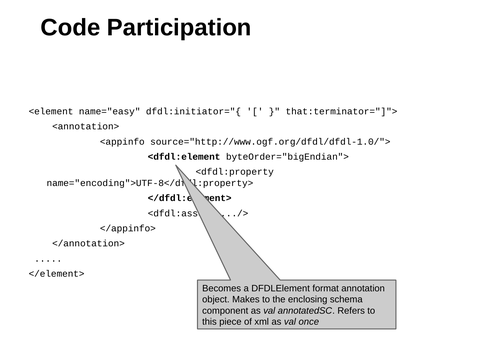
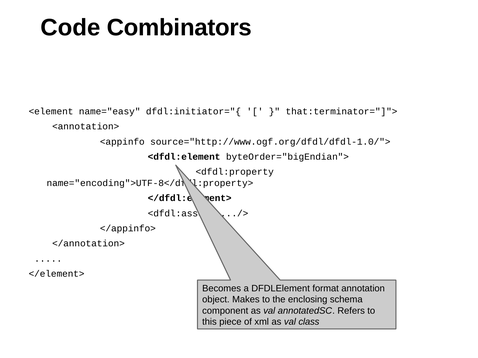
Participation: Participation -> Combinators (179, 28)
once: once -> class (309, 322)
